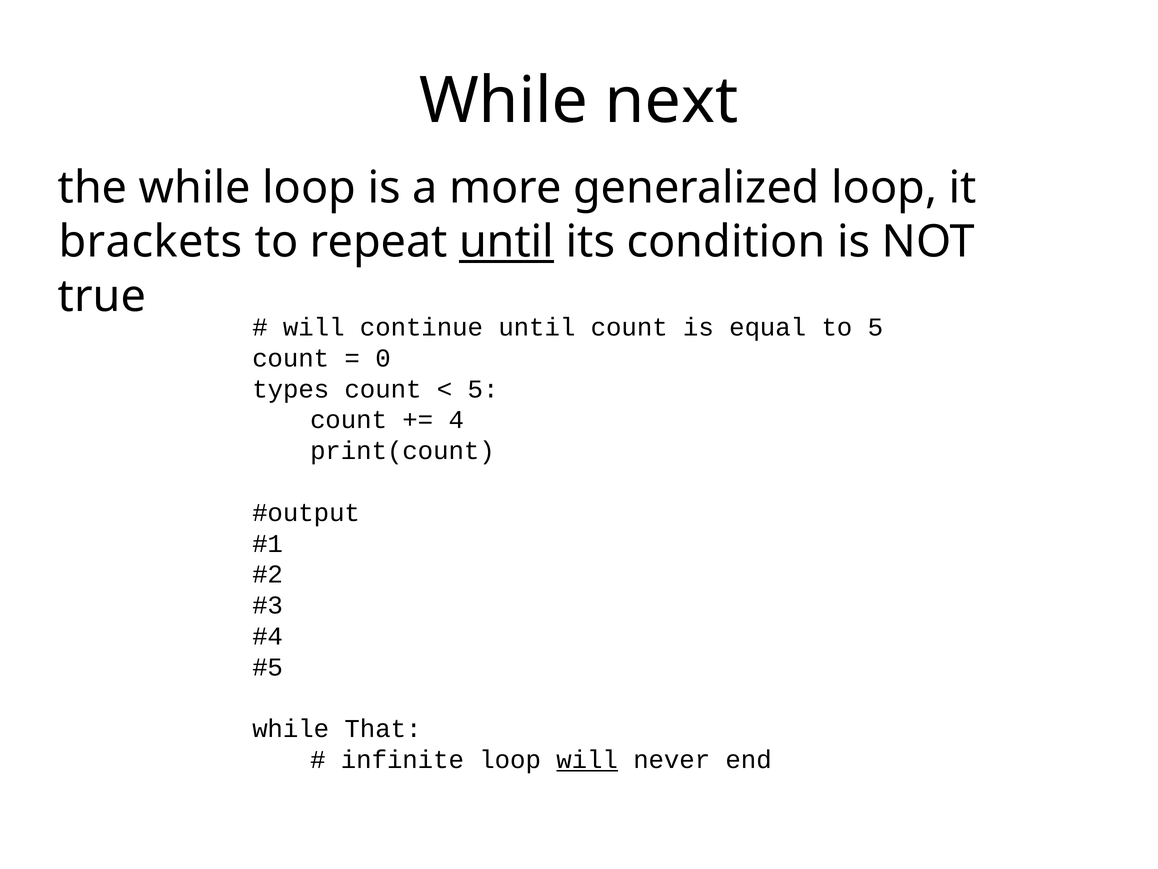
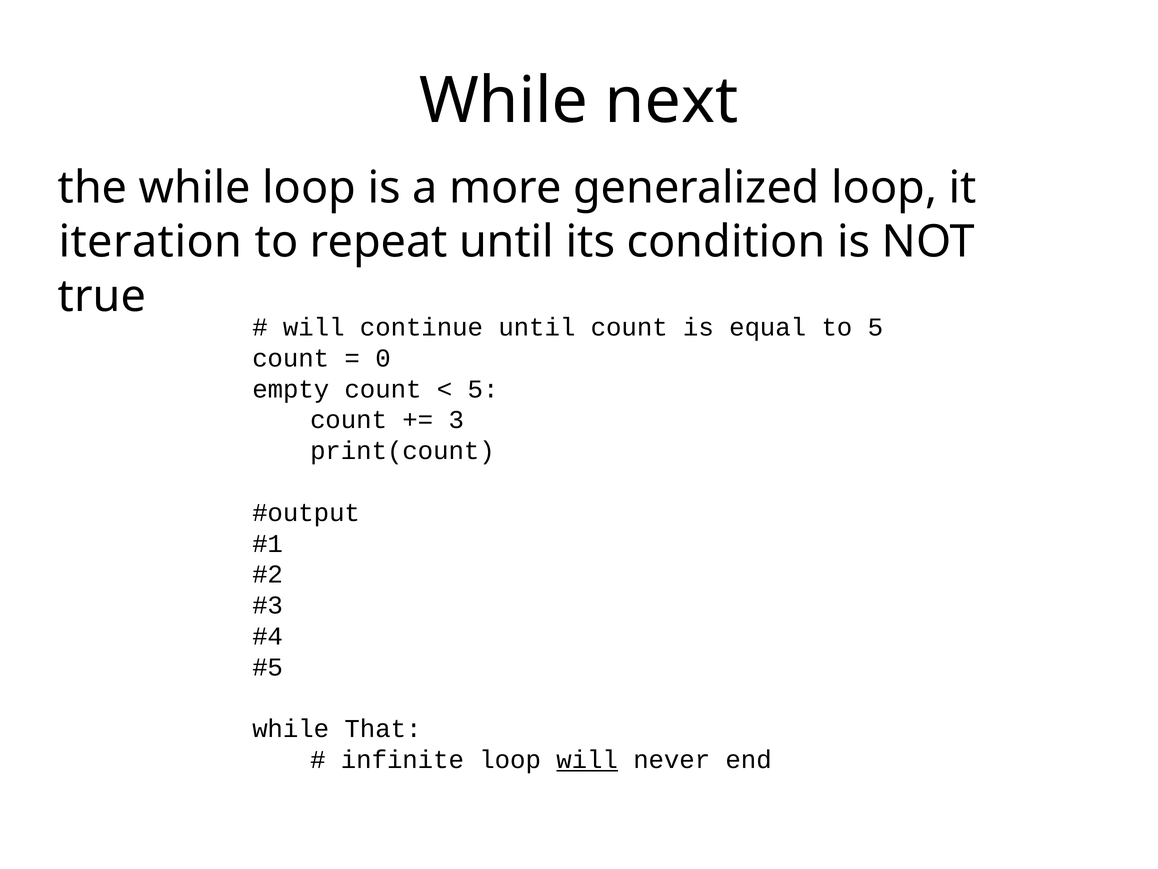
brackets: brackets -> iteration (150, 242)
until underline: present -> none (507, 242)
types: types -> empty (291, 389)
4: 4 -> 3 (456, 420)
